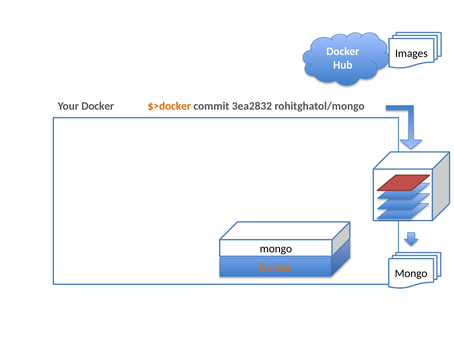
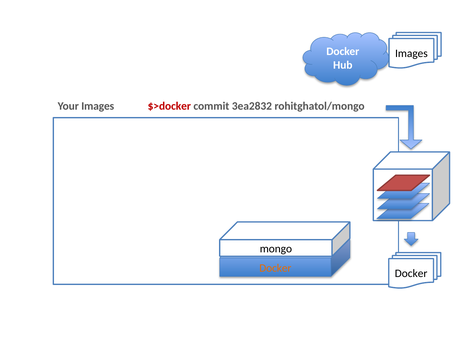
Your Docker: Docker -> Images (98, 106)
$>docker colour: orange -> red (169, 106)
Mongo: Mongo -> Docker (411, 273)
